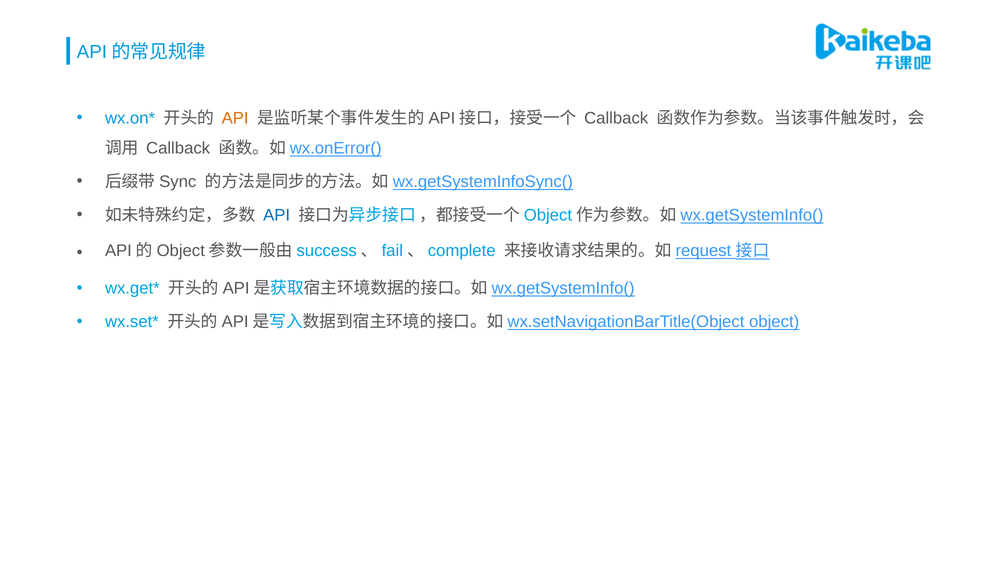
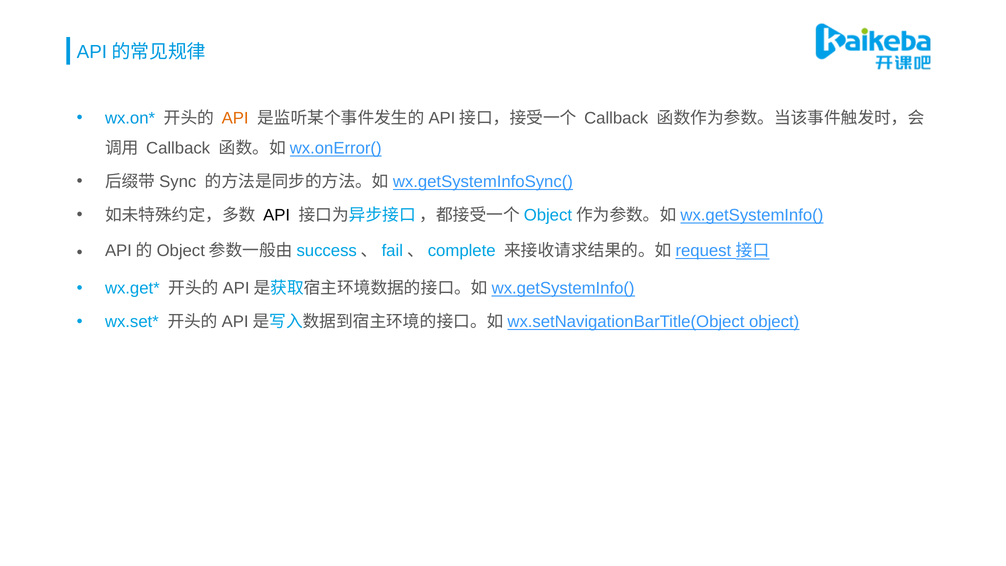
API colour: blue -> black (277, 215)
